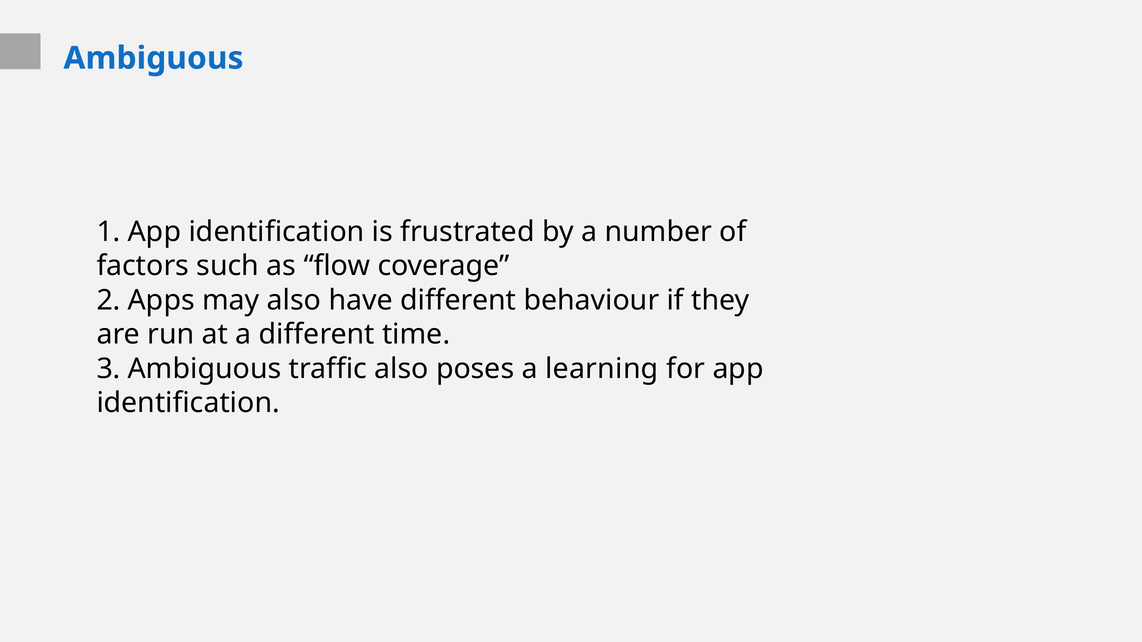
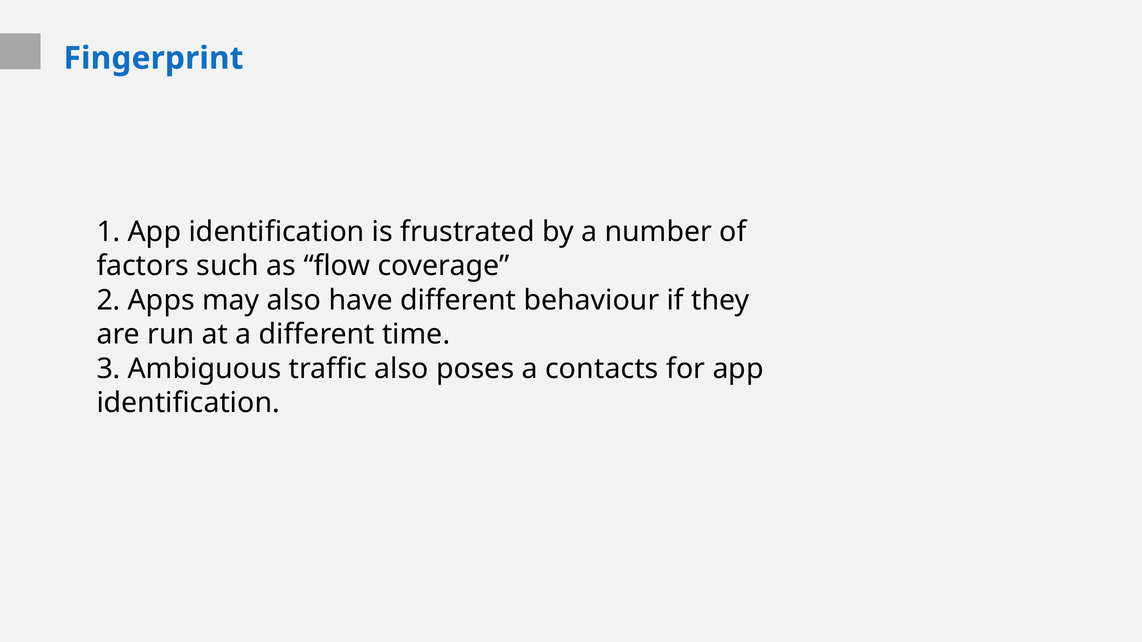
Ambiguous: Ambiguous -> Fingerprint (153, 58)
learning: learning -> contacts (602, 369)
